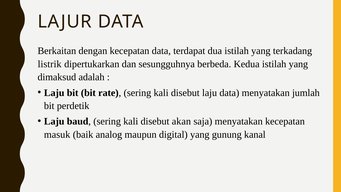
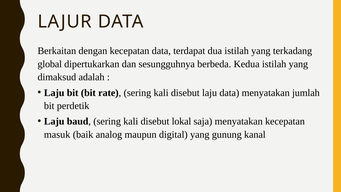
listrik: listrik -> global (50, 64)
akan: akan -> lokal (181, 121)
